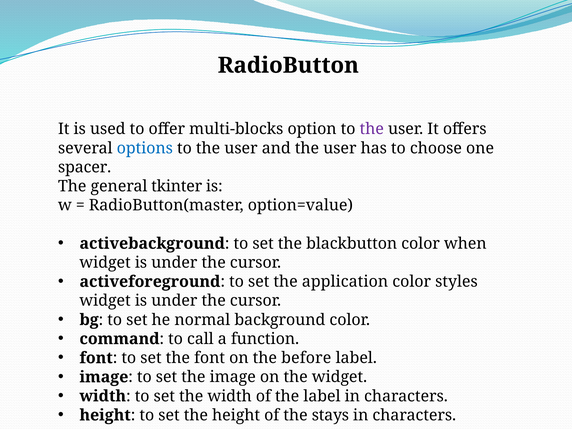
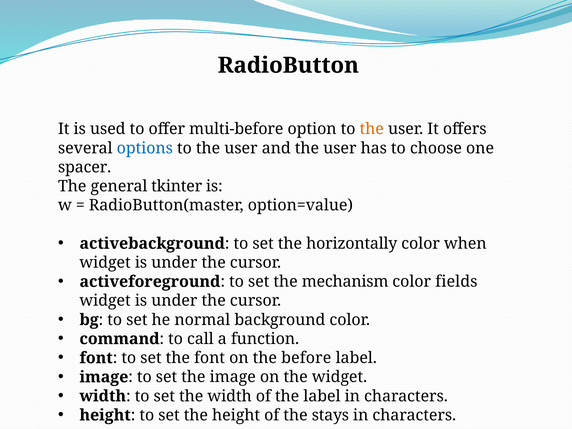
multi-blocks: multi-blocks -> multi-before (236, 129)
the colour: purple -> orange (372, 129)
blackbutton: blackbutton -> horizontally (352, 244)
application: application -> mechanism (345, 282)
styles: styles -> fields (456, 282)
